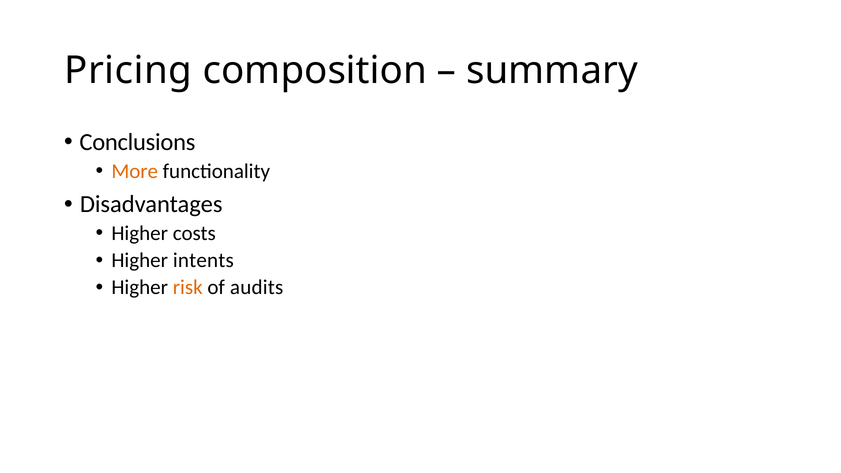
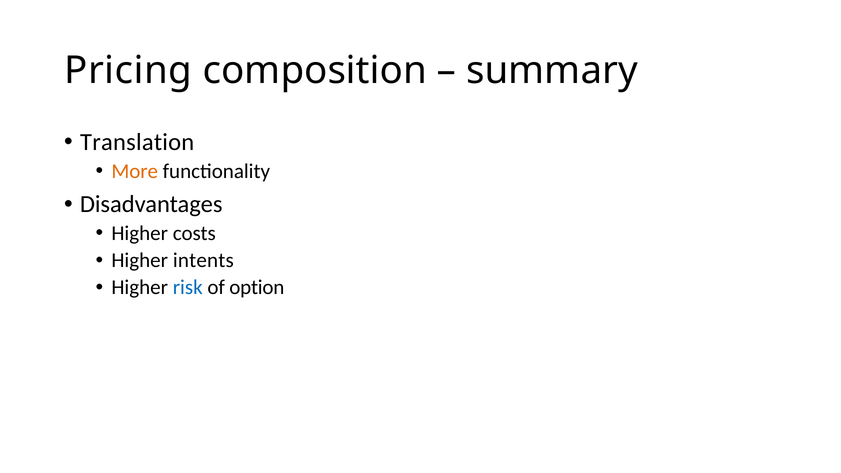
Conclusions: Conclusions -> Translation (137, 142)
risk colour: orange -> blue (188, 288)
audits: audits -> option (257, 288)
